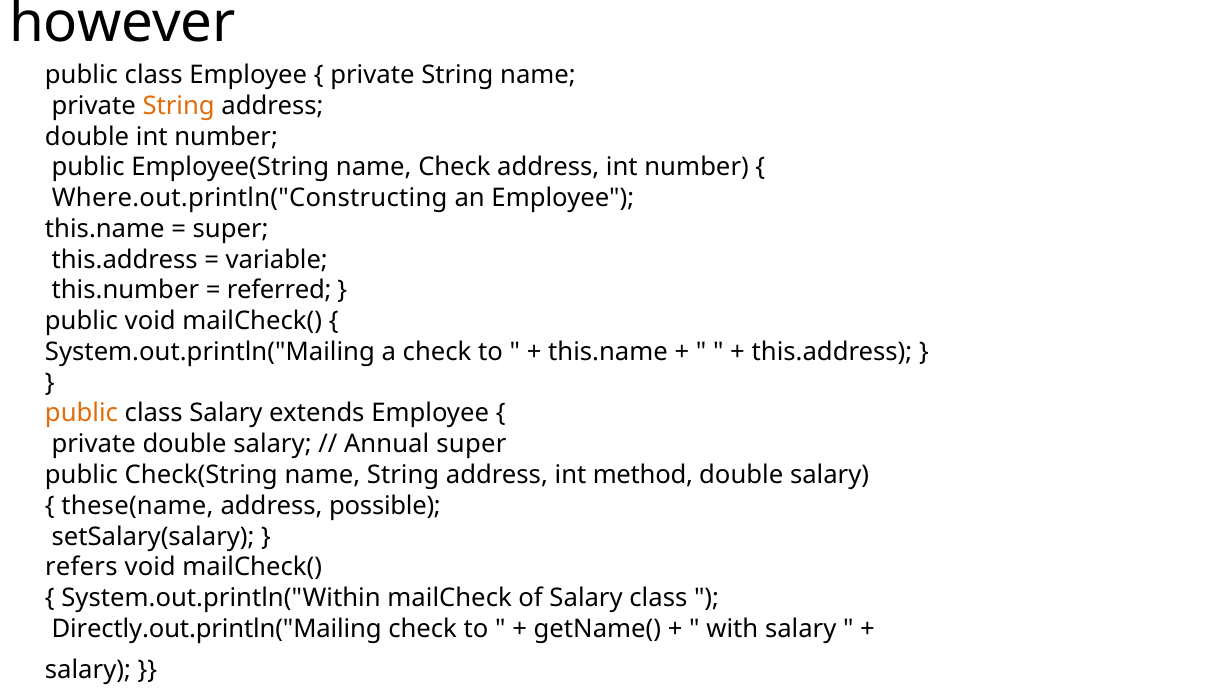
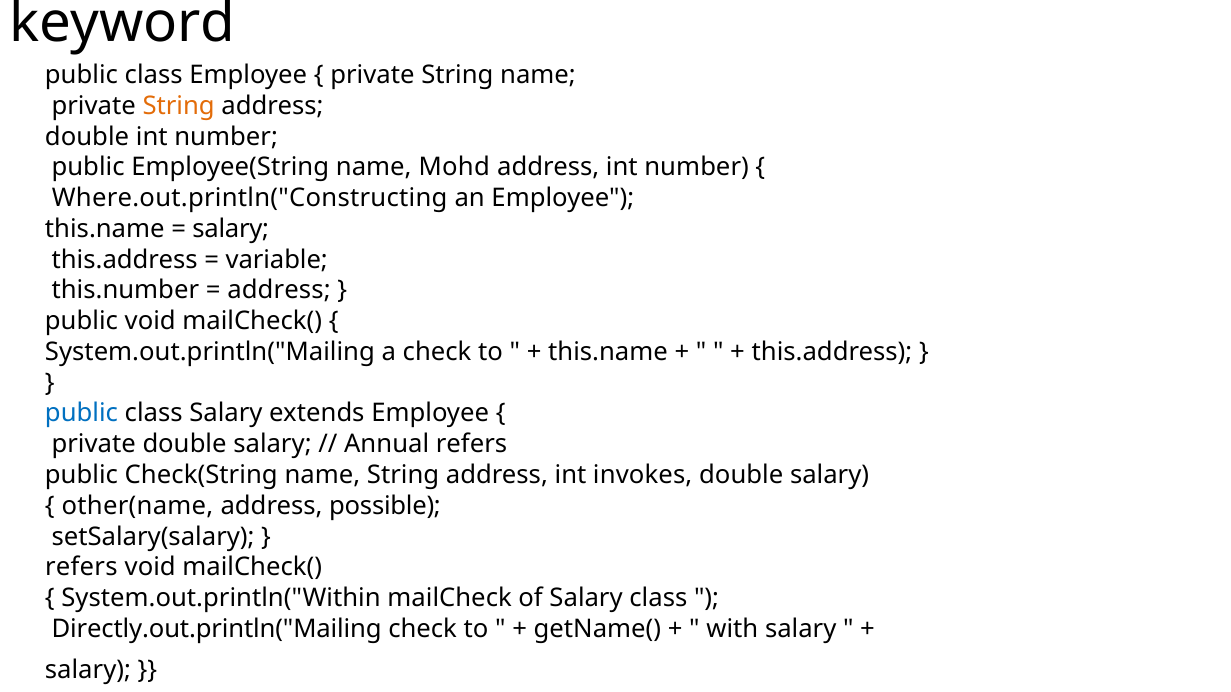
however: however -> keyword (122, 23)
name Check: Check -> Mohd (454, 167)
super: super -> salary (231, 229)
referred: referred -> address (279, 291)
public colour: orange -> blue (81, 414)
Annual super: super -> refers (472, 445)
method: method -> invokes (643, 475)
these(name: these(name -> other(name (137, 506)
